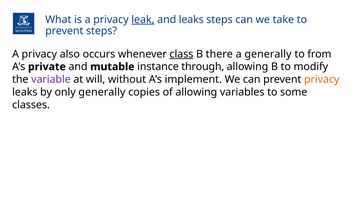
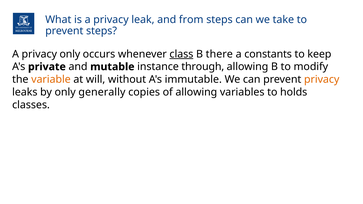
leak underline: present -> none (143, 20)
and leaks: leaks -> from (191, 20)
privacy also: also -> only (70, 54)
a generally: generally -> constants (268, 54)
from: from -> keep (319, 54)
variable colour: purple -> orange (51, 80)
implement: implement -> immutable (193, 80)
some: some -> holds (294, 92)
